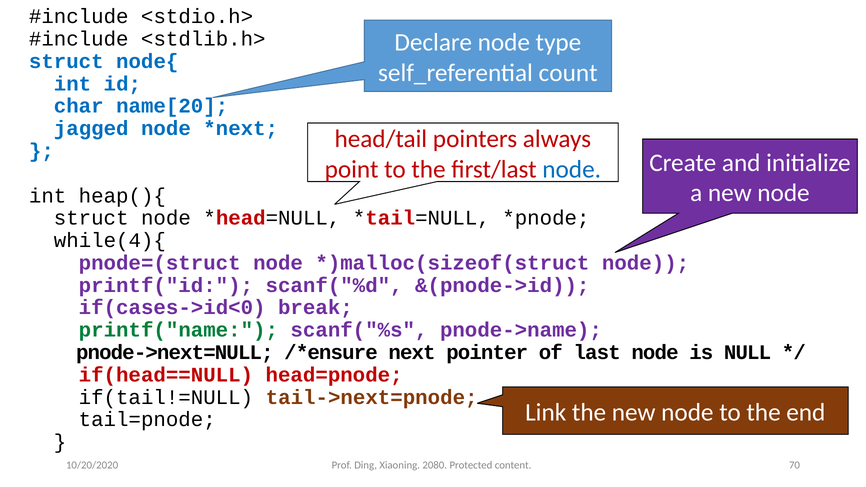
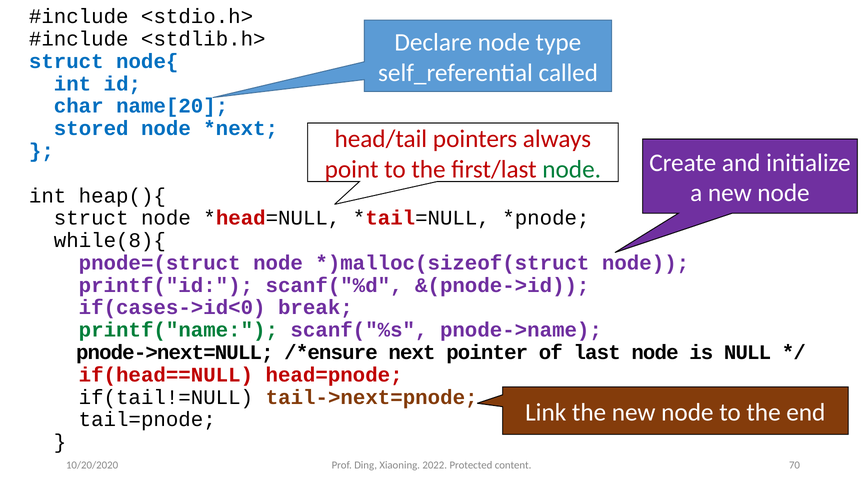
count: count -> called (568, 73)
jagged: jagged -> stored (91, 129)
node colour: blue -> green (572, 169)
while(4){: while(4){ -> while(8){ (110, 241)
2080: 2080 -> 2022 (435, 465)
